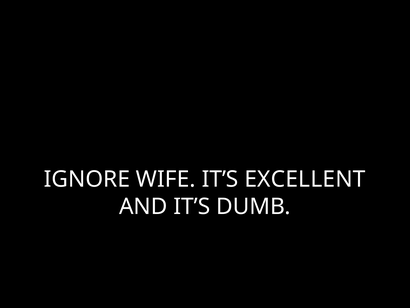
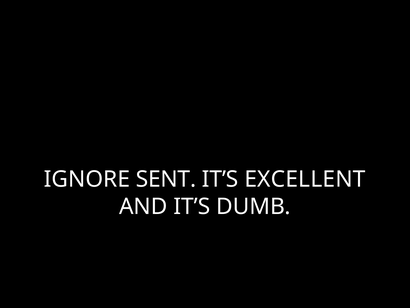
WIFE: WIFE -> SENT (166, 179)
